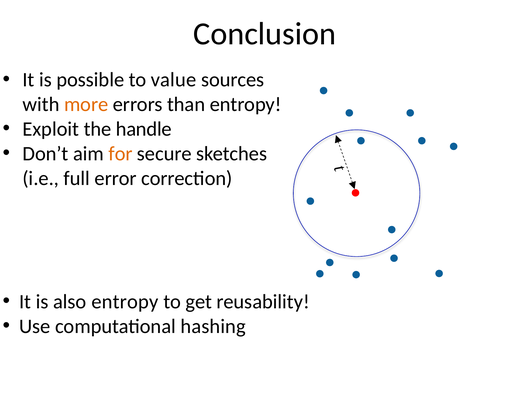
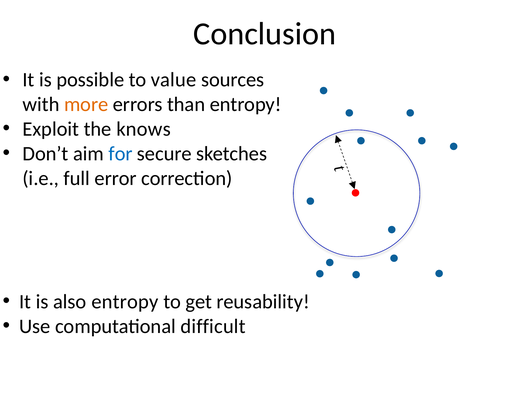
handle: handle -> knows (144, 129)
for colour: orange -> blue (121, 153)
hashing: hashing -> difficult (213, 326)
